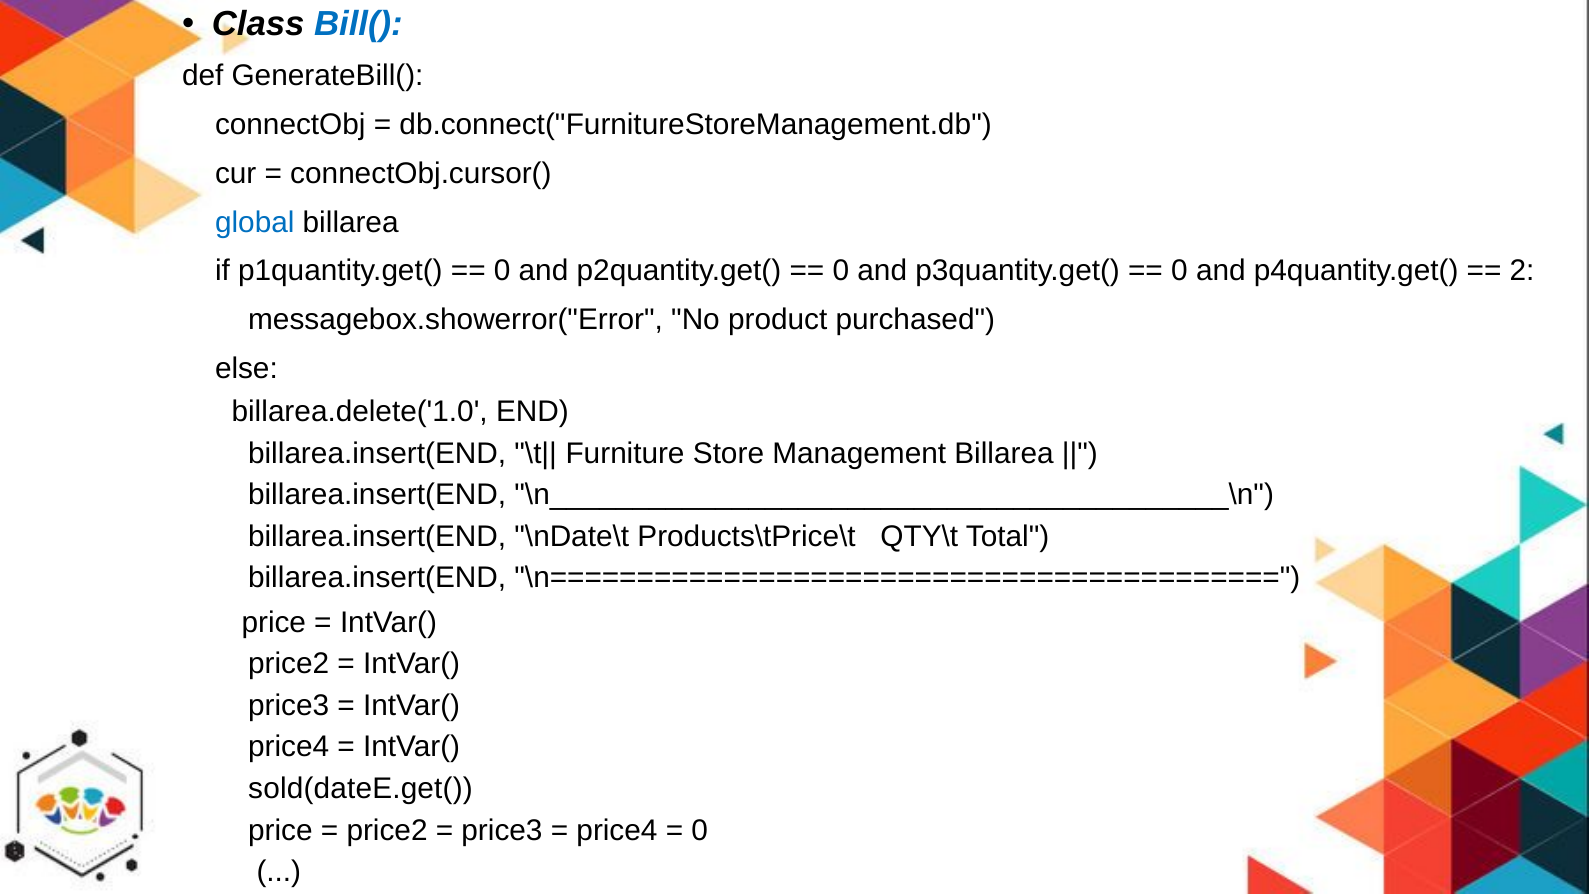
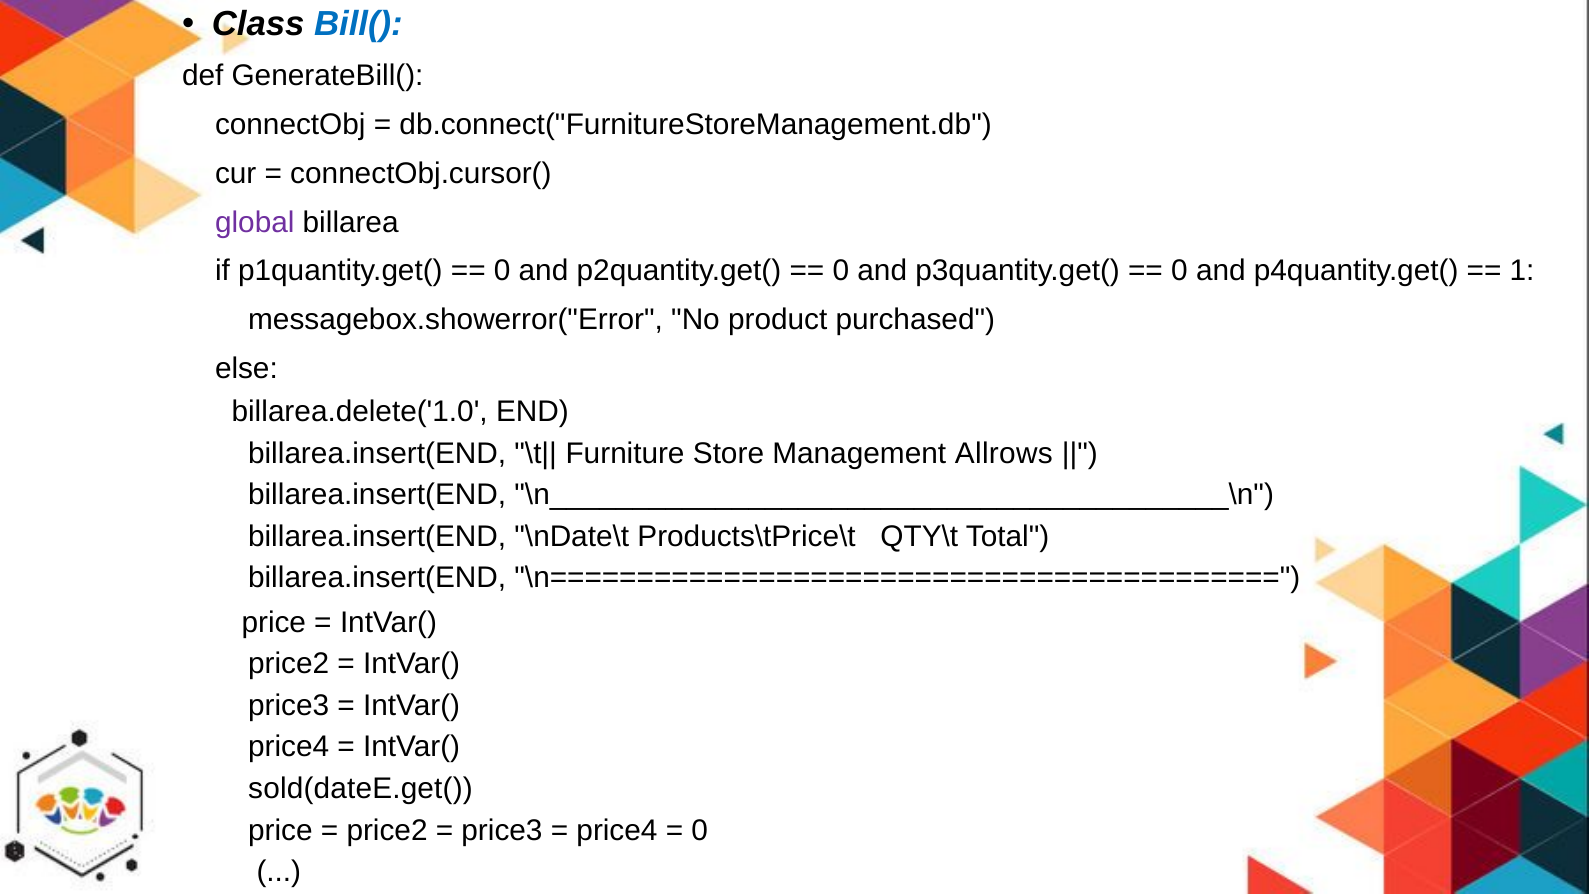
global colour: blue -> purple (255, 222)
2: 2 -> 1 (1522, 271)
Management Billarea: Billarea -> Allrows (1004, 453)
